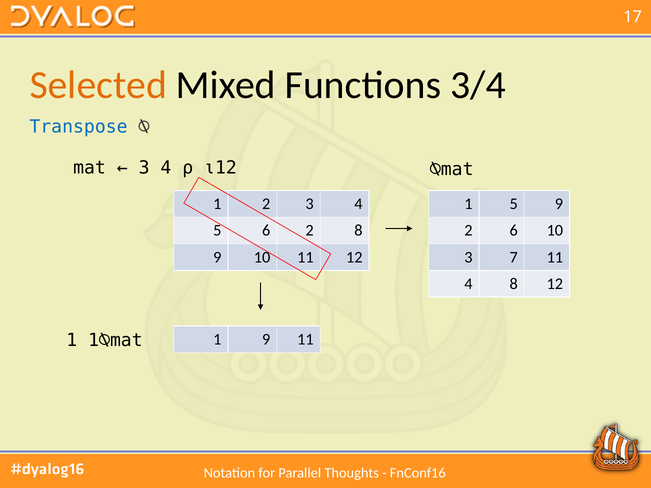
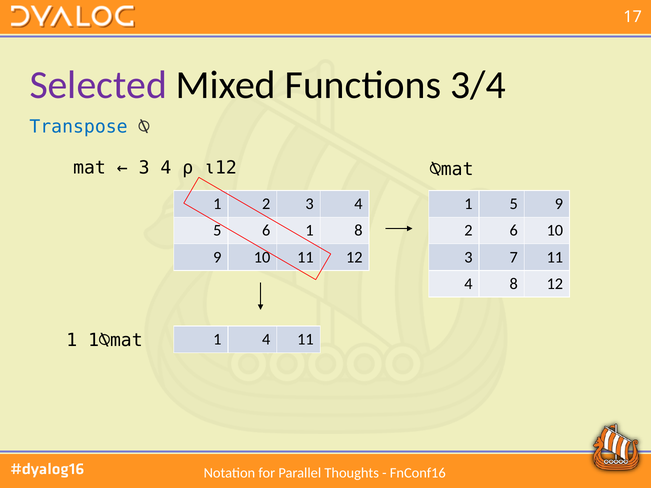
Selected colour: orange -> purple (98, 85)
6 2: 2 -> 1 (310, 231)
1 9: 9 -> 4 (266, 340)
